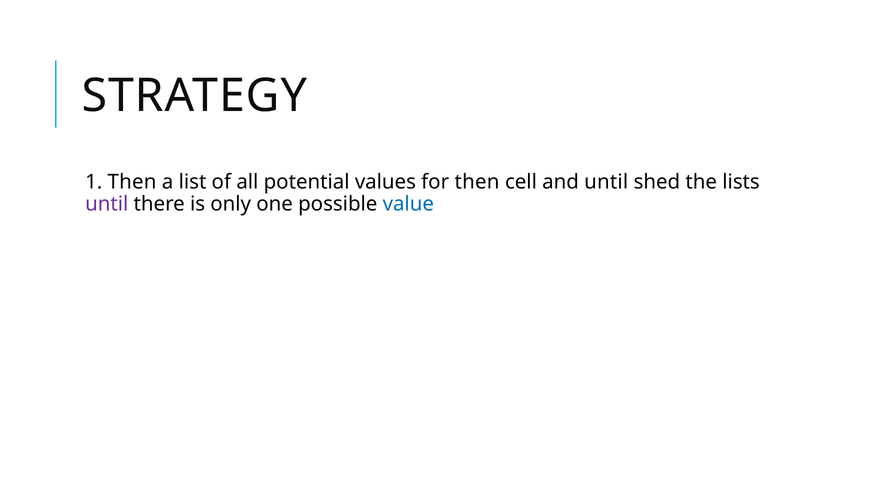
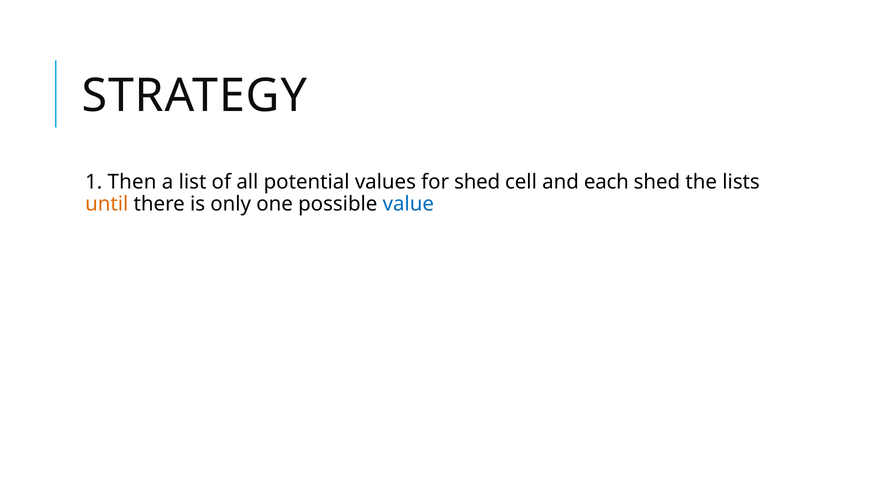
for then: then -> shed (477, 182)
and until: until -> each (606, 182)
until colour: purple -> orange (107, 204)
